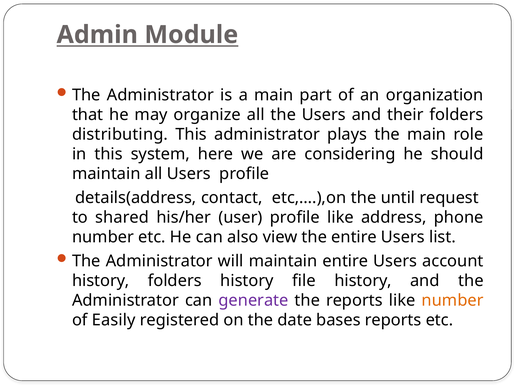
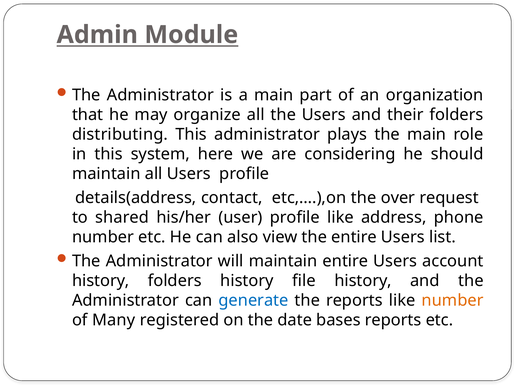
until: until -> over (398, 198)
generate colour: purple -> blue (253, 301)
Easily: Easily -> Many (114, 320)
